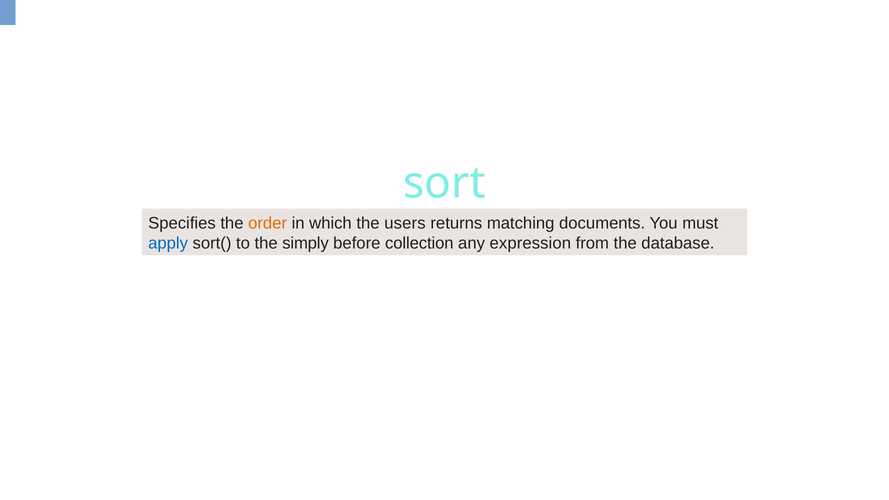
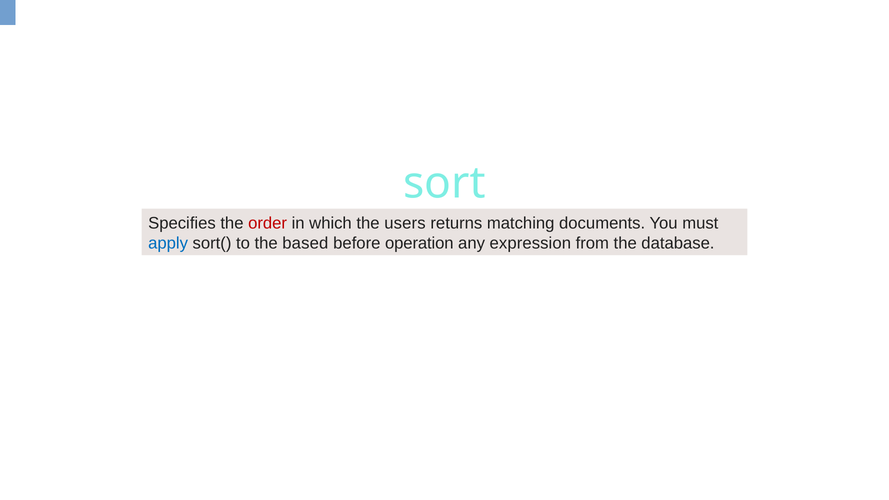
order colour: orange -> red (268, 223)
simply: simply -> based (305, 243)
collection: collection -> operation (419, 243)
